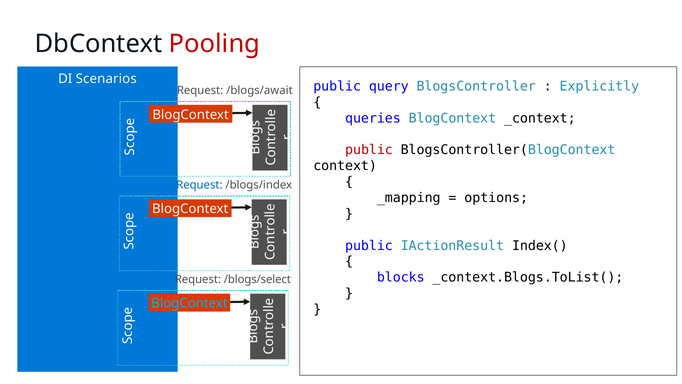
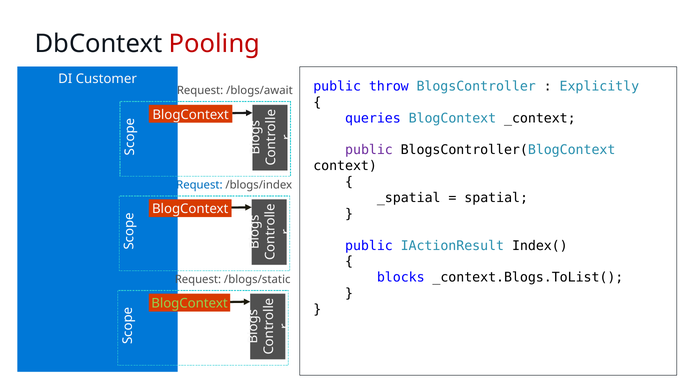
Scenarios: Scenarios -> Customer (106, 79)
query: query -> throw (389, 86)
public colour: red -> purple (369, 150)
_mapping: _mapping -> _spatial (409, 198)
options: options -> spatial (496, 198)
/blogs/select: /blogs/select -> /blogs/static (257, 279)
BlogContext colour: light blue -> light green (190, 303)
